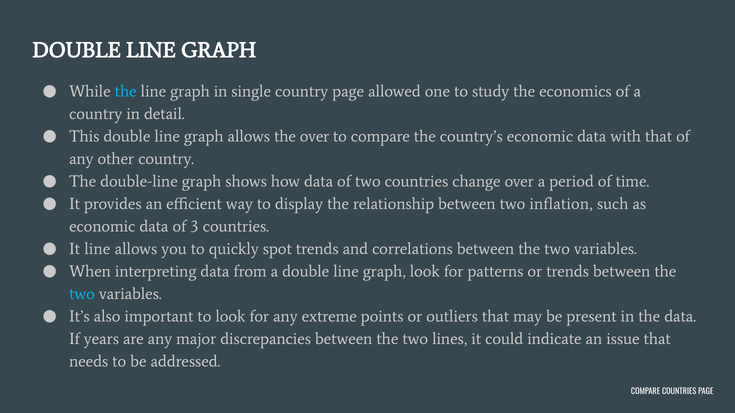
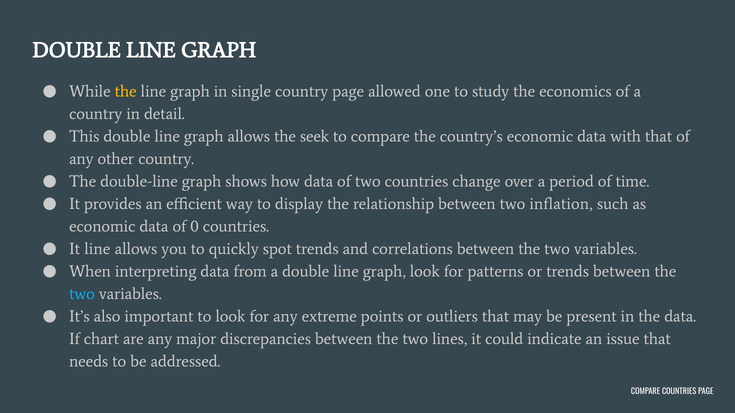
the colour: light blue -> yellow (126, 92)
the over: over -> seek (315, 137)
3: 3 -> 0 (195, 227)
years: years -> chart (101, 339)
